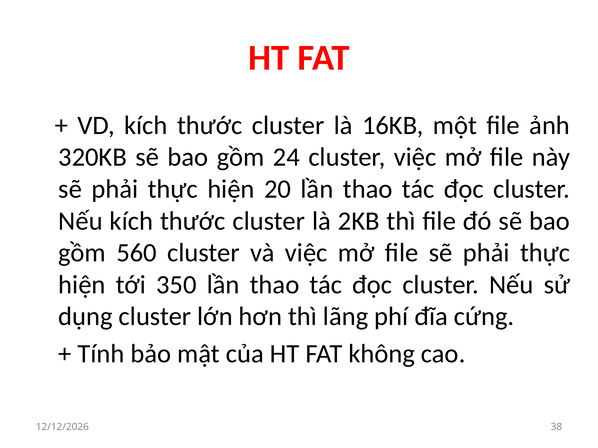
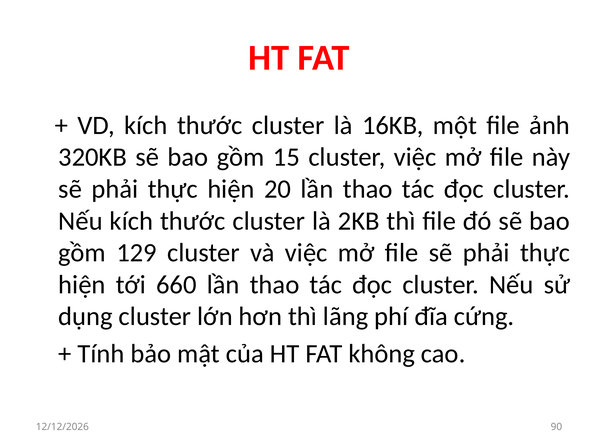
24: 24 -> 15 (286, 157)
560: 560 -> 129 (137, 253)
350: 350 -> 660 (176, 285)
38: 38 -> 90 (556, 428)
